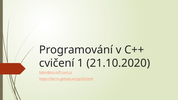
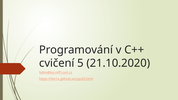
1: 1 -> 5 (80, 63)
